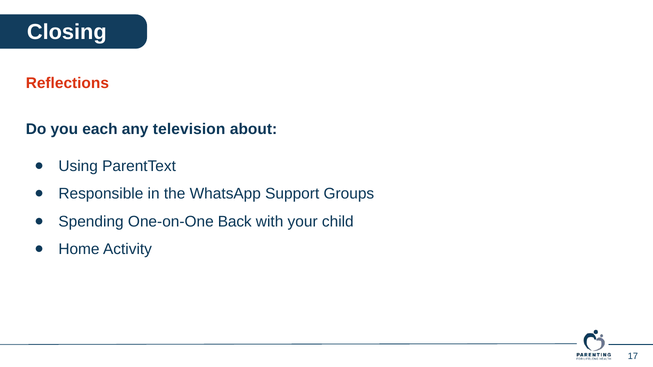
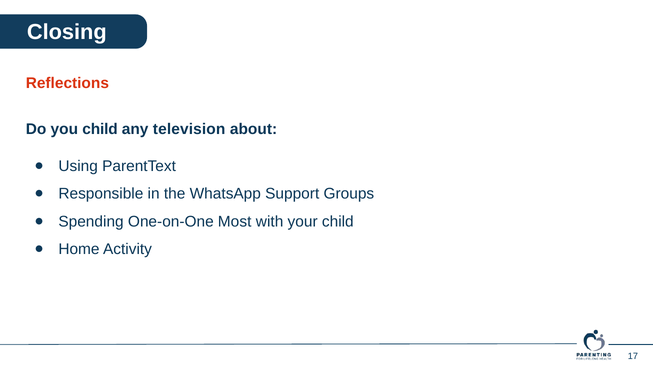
you each: each -> child (100, 129)
Back: Back -> Most (235, 222)
